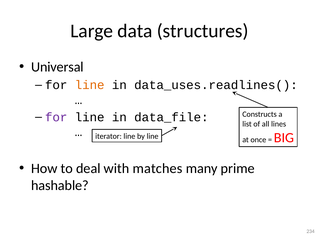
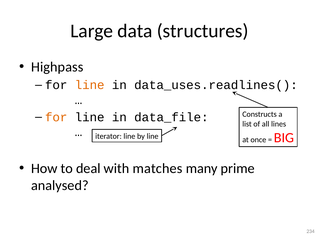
Universal: Universal -> Highpass (57, 67)
for colour: purple -> orange (56, 117)
hashable: hashable -> analysed (60, 186)
